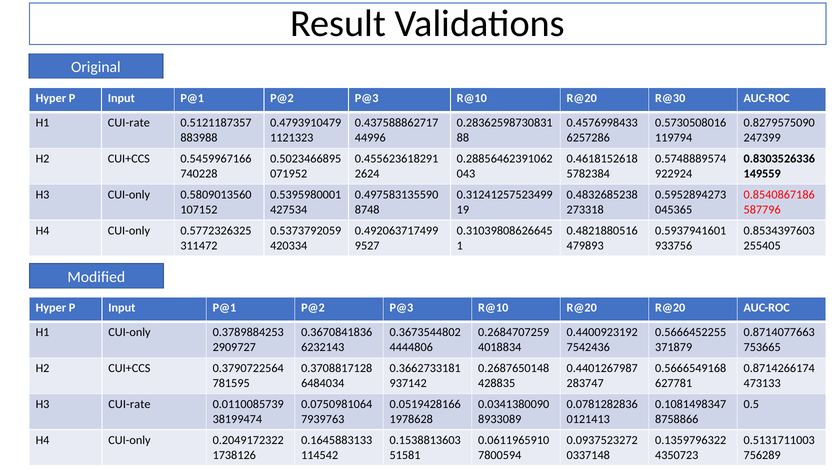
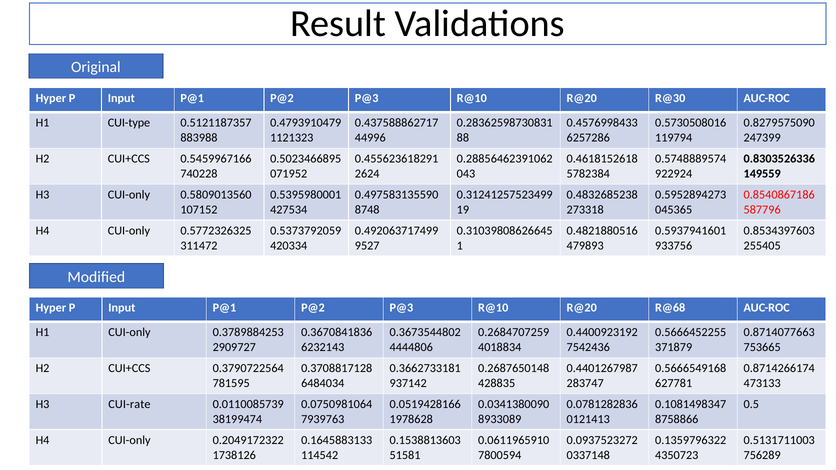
H1 CUI-rate: CUI-rate -> CUI-type (129, 123)
R@20 R@20: R@20 -> R@68 (670, 308)
